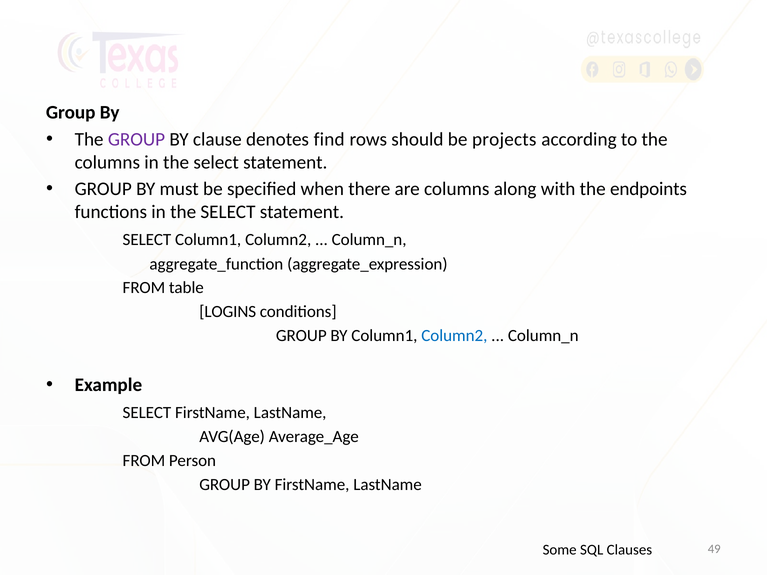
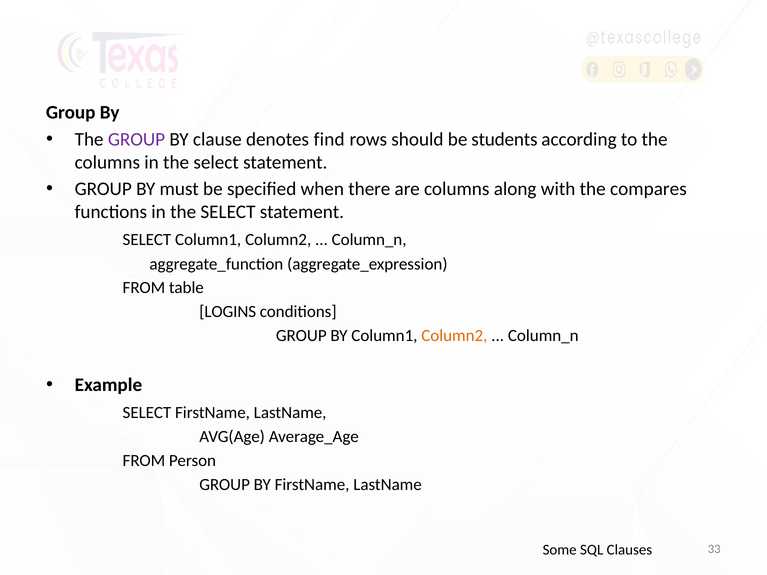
projects: projects -> students (504, 139)
endpoints: endpoints -> compares (648, 189)
Column2 colour: blue -> orange (454, 336)
49: 49 -> 33 (714, 549)
